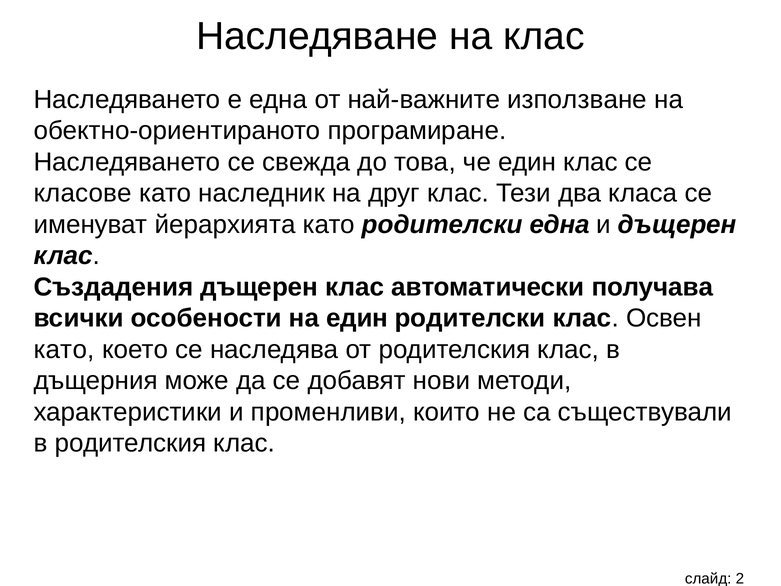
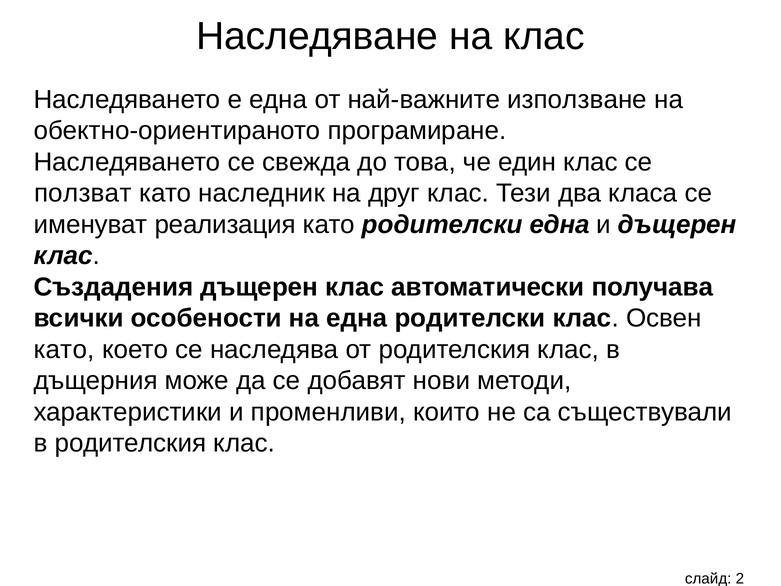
класове: класове -> ползват (83, 193)
йерархията: йерархията -> реализация (225, 224)
на един: един -> една (357, 318)
